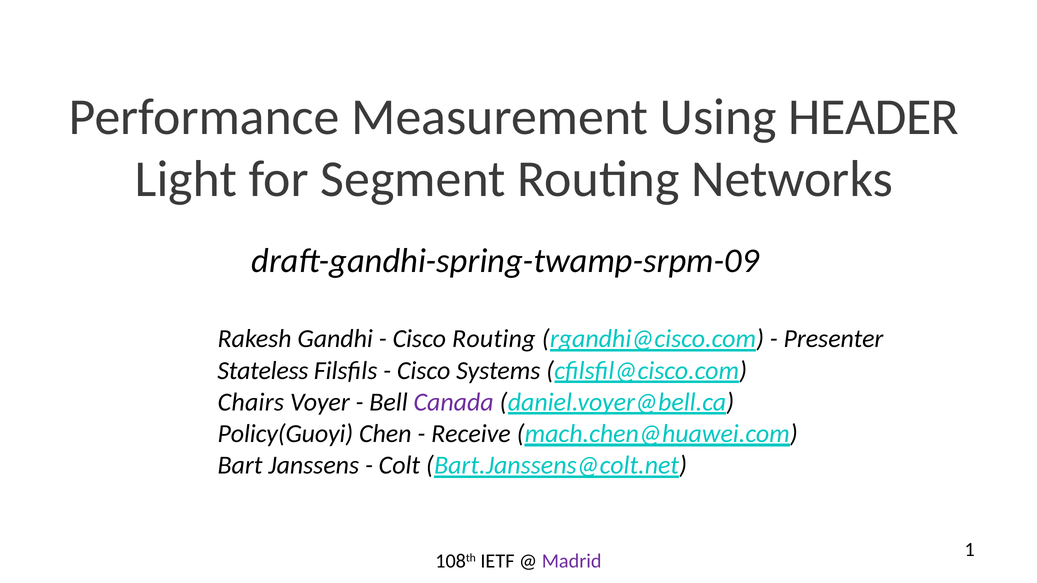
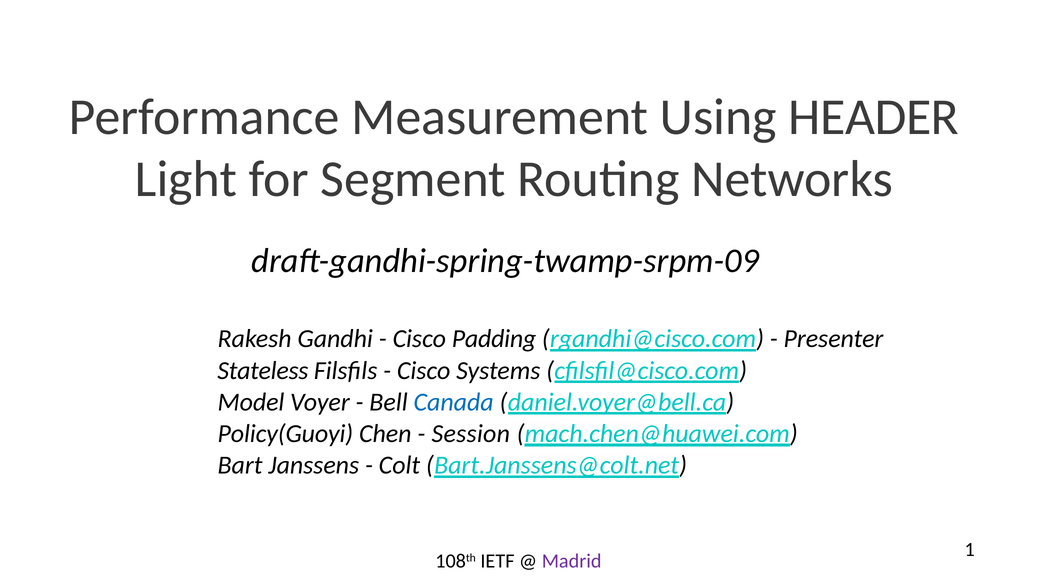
Cisco Routing: Routing -> Padding (494, 339)
Chairs: Chairs -> Model (251, 402)
Canada colour: purple -> blue (454, 402)
Receive: Receive -> Session (471, 434)
